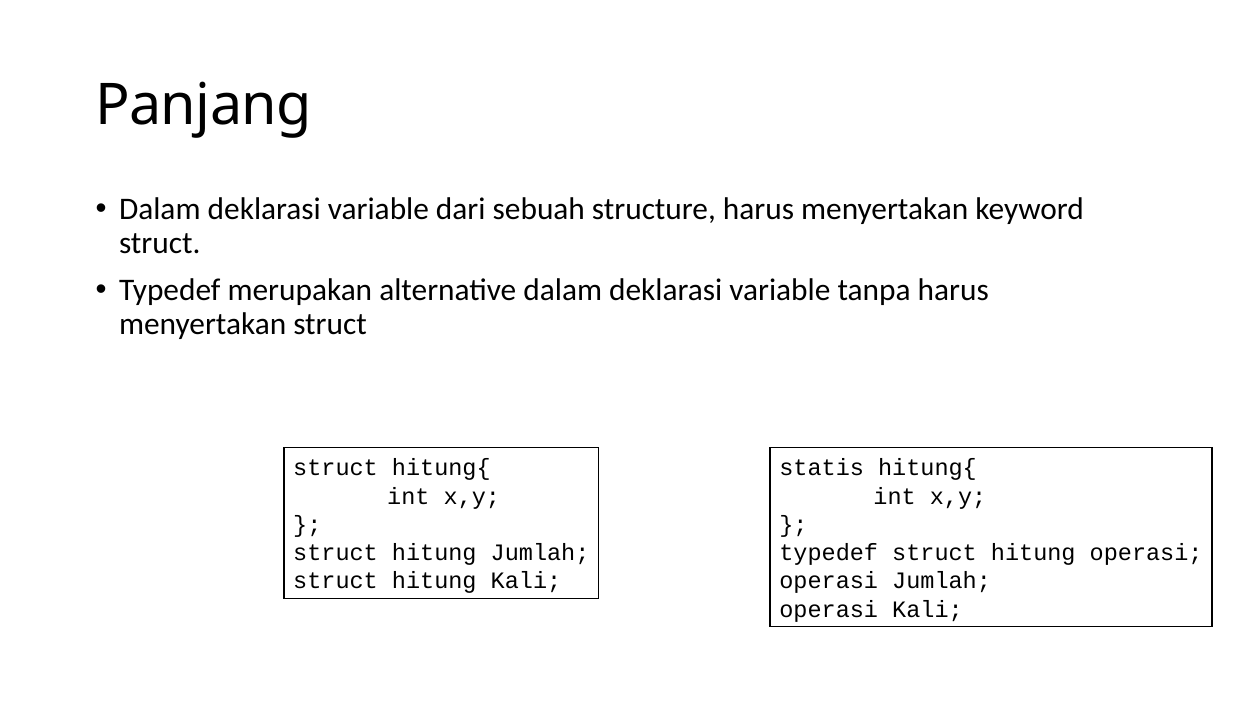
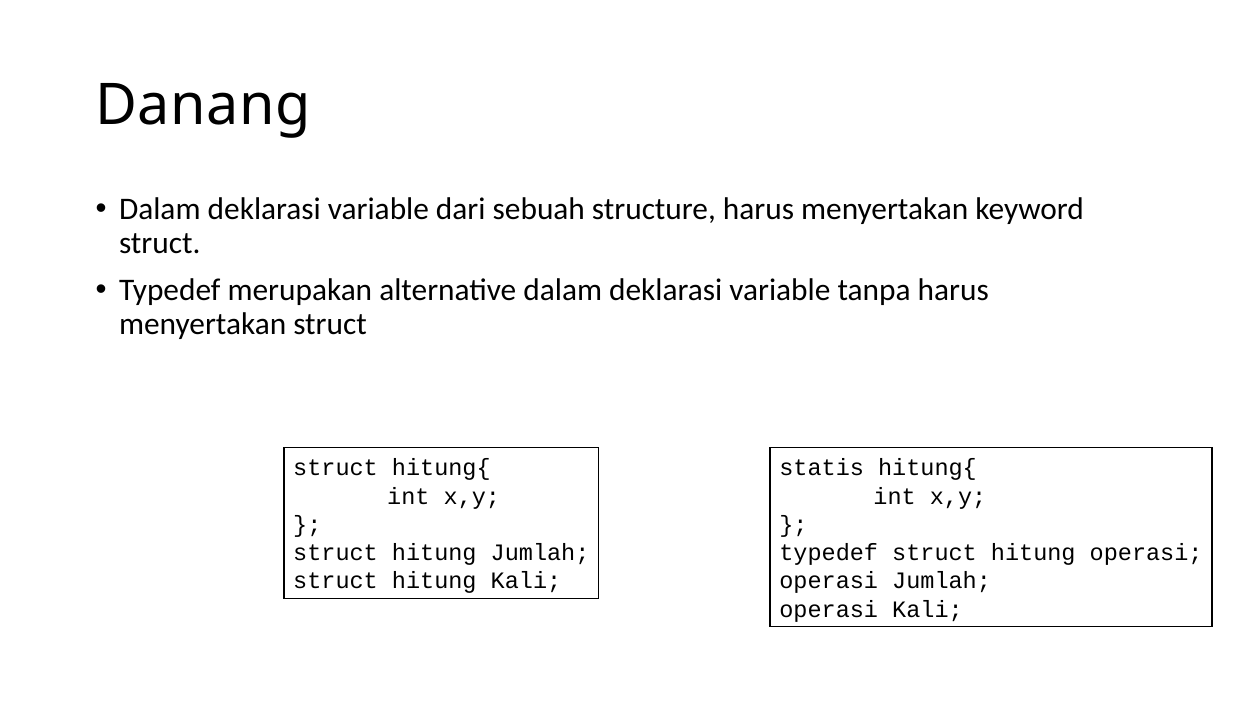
Panjang: Panjang -> Danang (203, 105)
